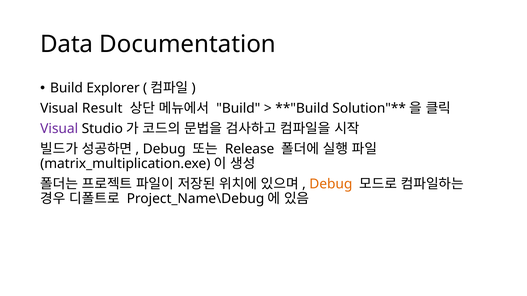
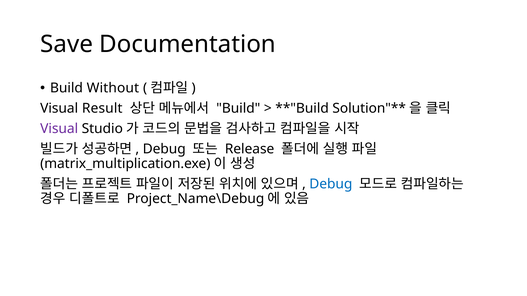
Data: Data -> Save (67, 44)
Explorer: Explorer -> Without (113, 88)
Debug colour: orange -> blue (331, 184)
